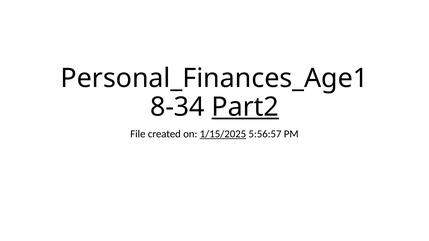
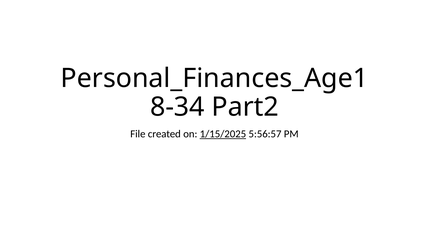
Part2 underline: present -> none (245, 107)
